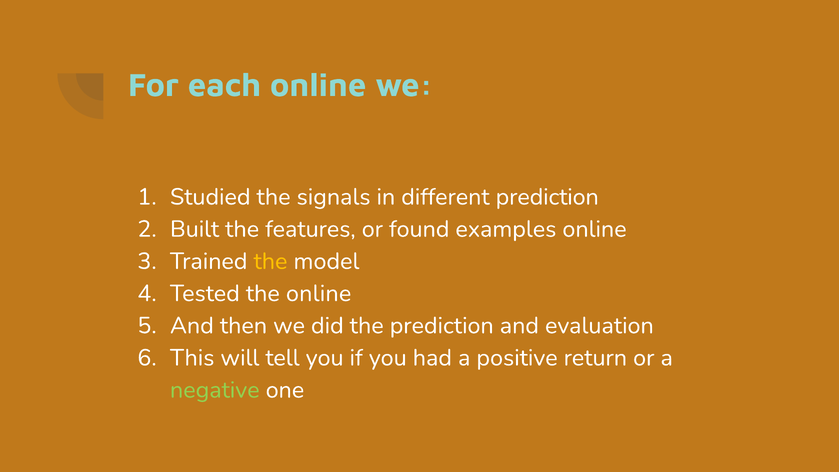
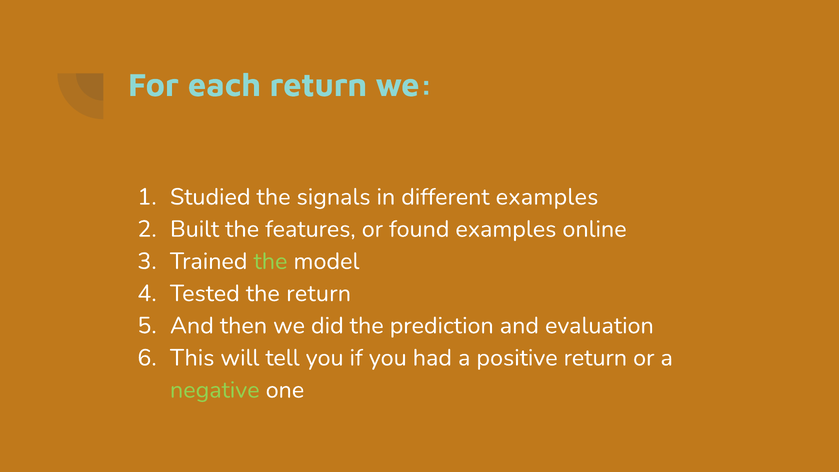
each online: online -> return (318, 85)
different prediction: prediction -> examples (547, 197)
the colour: yellow -> light green (270, 261)
the online: online -> return (319, 293)
